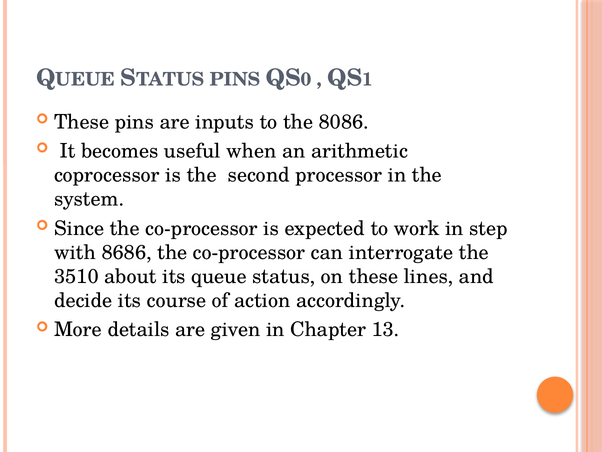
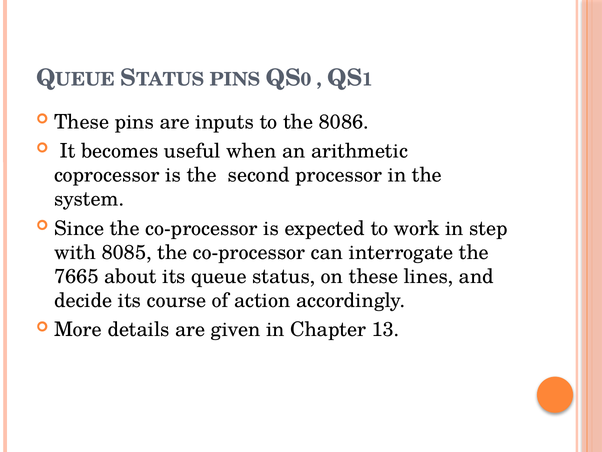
8686: 8686 -> 8085 (127, 252)
3510: 3510 -> 7665 (76, 276)
